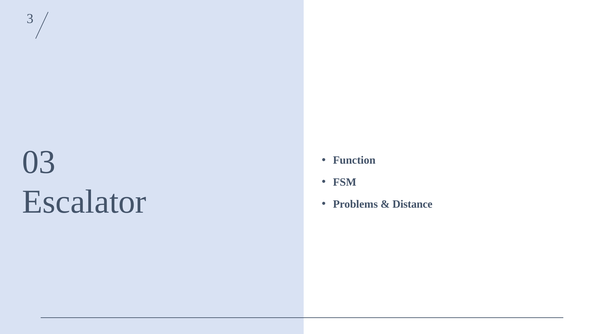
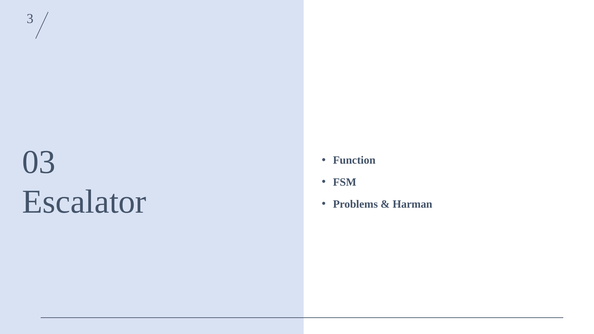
Distance: Distance -> Harman (412, 204)
